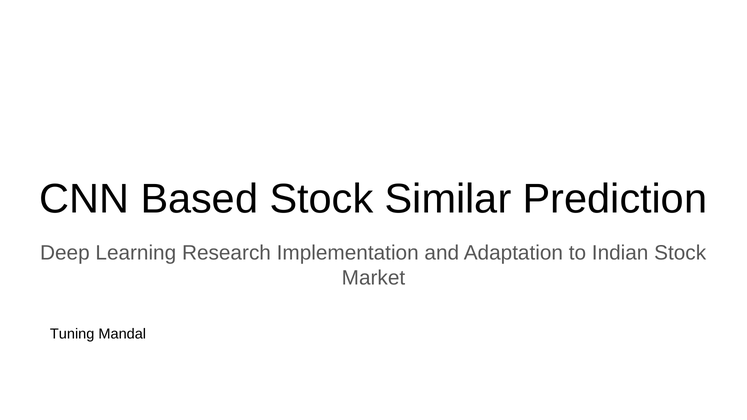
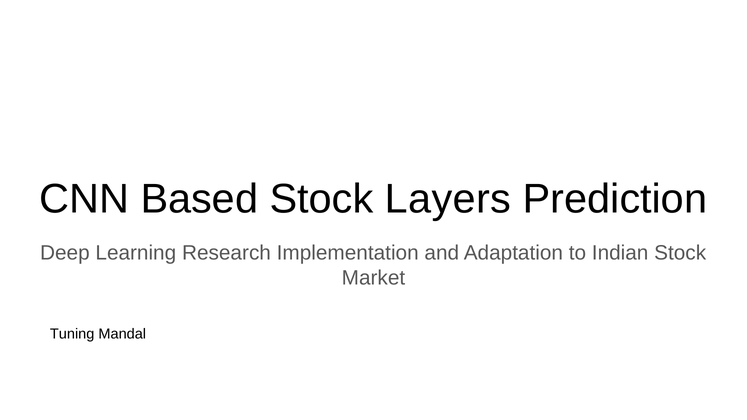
Similar: Similar -> Layers (448, 199)
